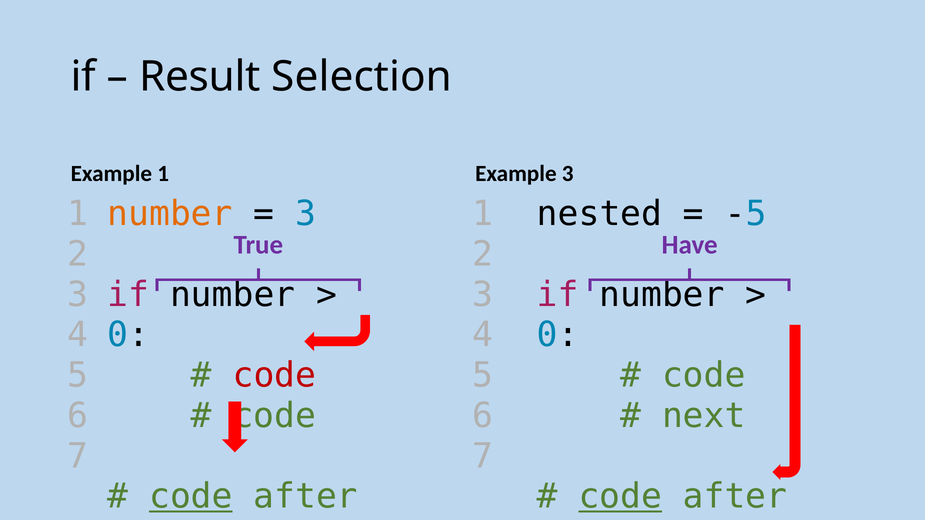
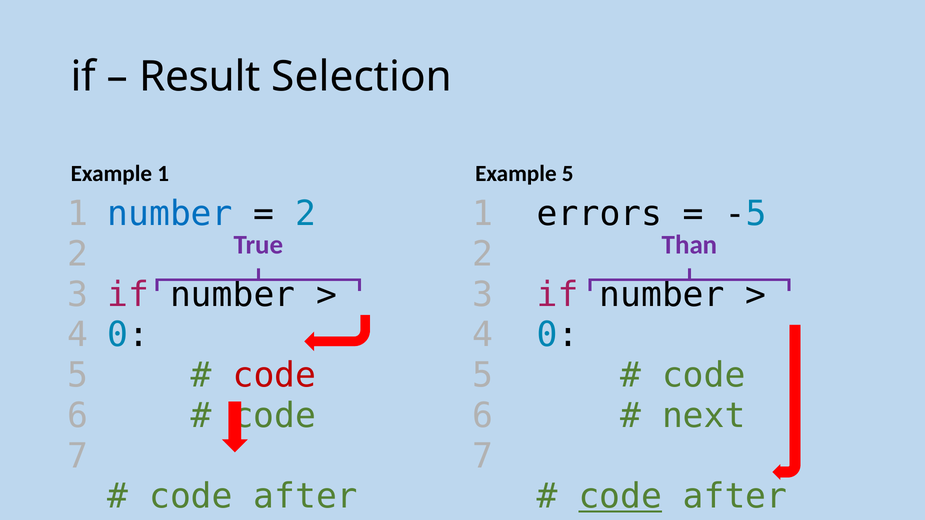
Example 3: 3 -> 5 (568, 174)
number colour: orange -> blue (170, 214)
3: 3 -> 2 (306, 214)
nested: nested -> errors (600, 214)
Have: Have -> Than (690, 245)
code underline: present -> none (191, 497)
